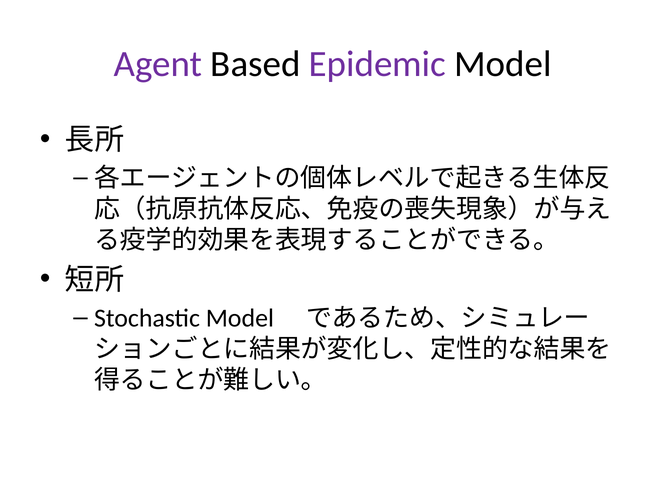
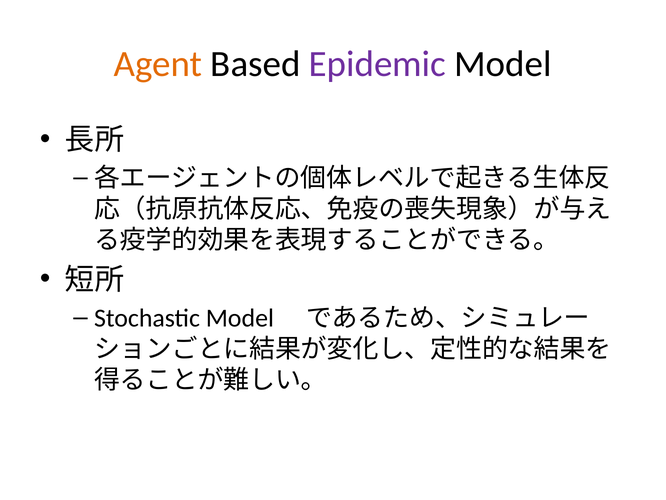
Agent colour: purple -> orange (158, 64)
